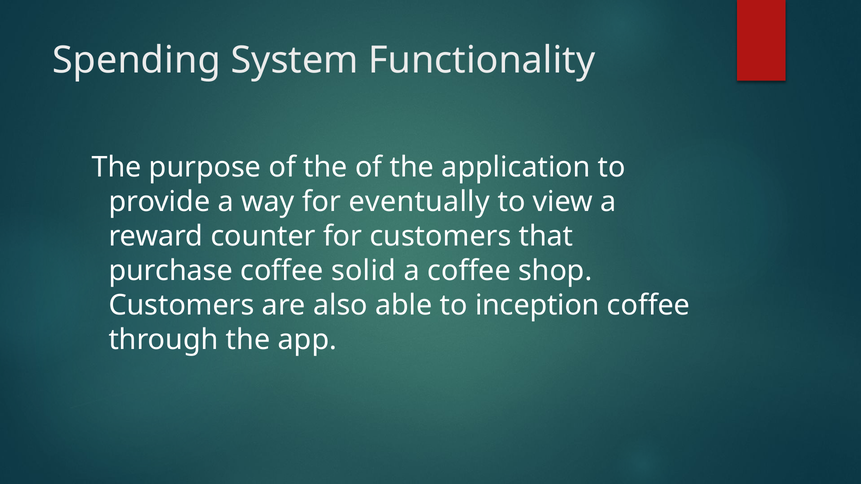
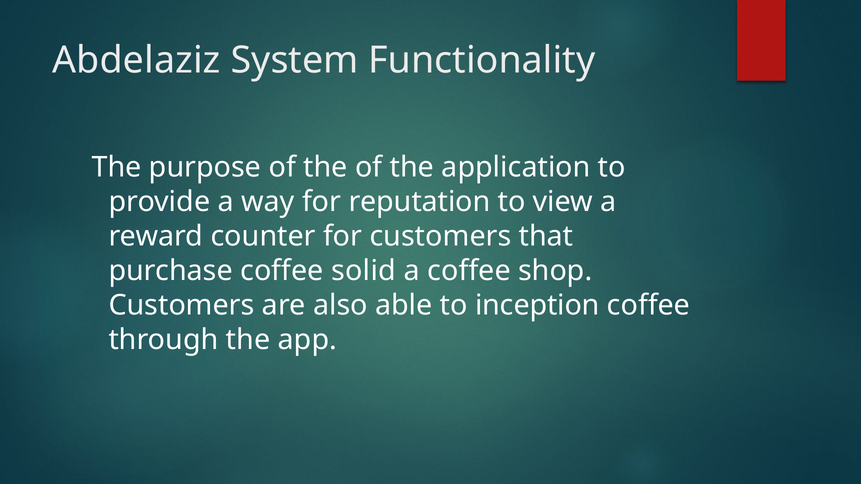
Spending: Spending -> Abdelaziz (136, 60)
eventually: eventually -> reputation (419, 202)
